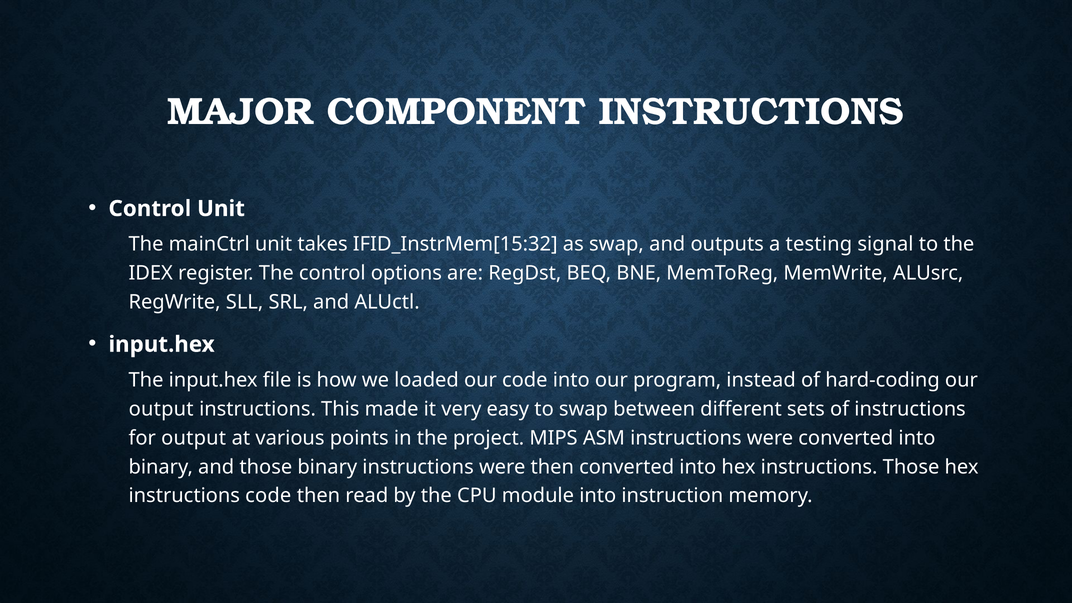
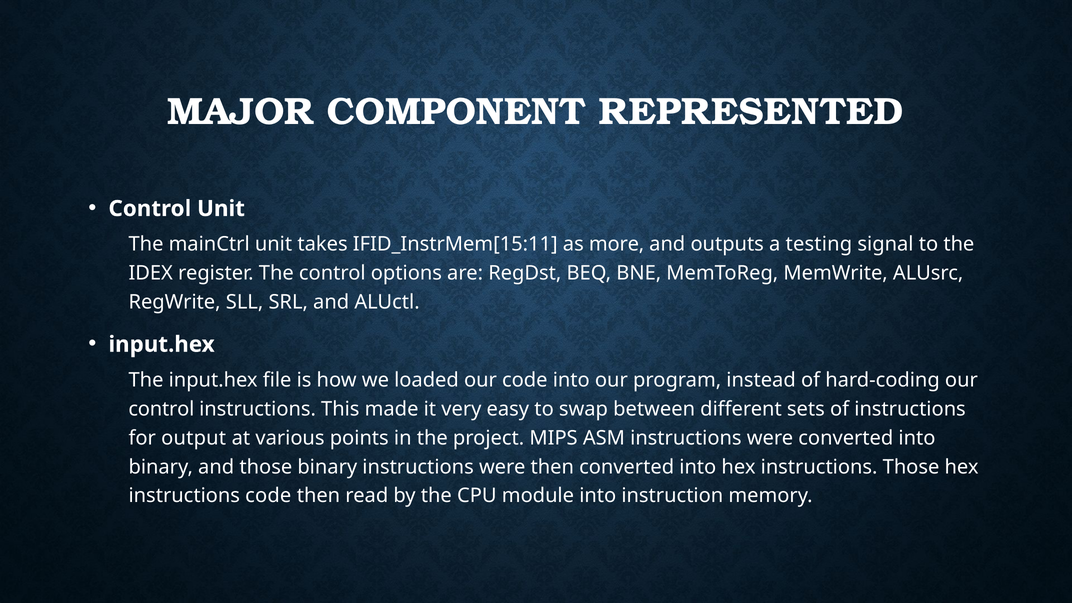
COMPONENT INSTRUCTIONS: INSTRUCTIONS -> REPRESENTED (751, 112)
IFID_InstrMem[15:32: IFID_InstrMem[15:32 -> IFID_InstrMem[15:11 (455, 244)
as swap: swap -> more (617, 244)
output: output -> control (161, 409)
